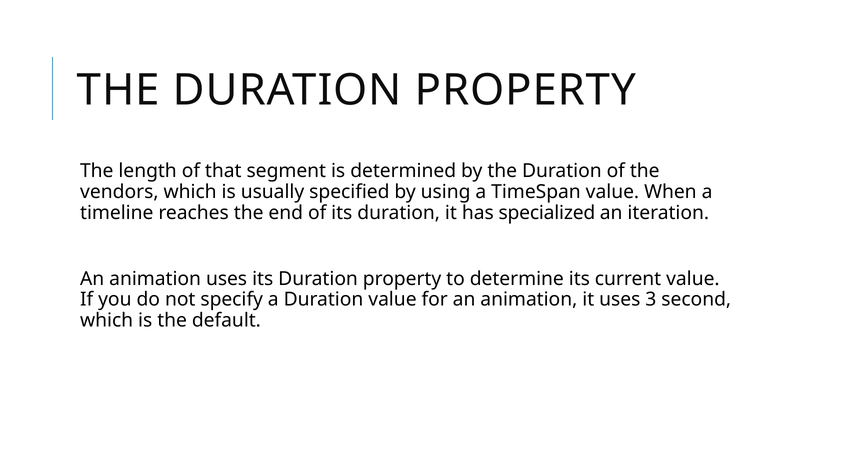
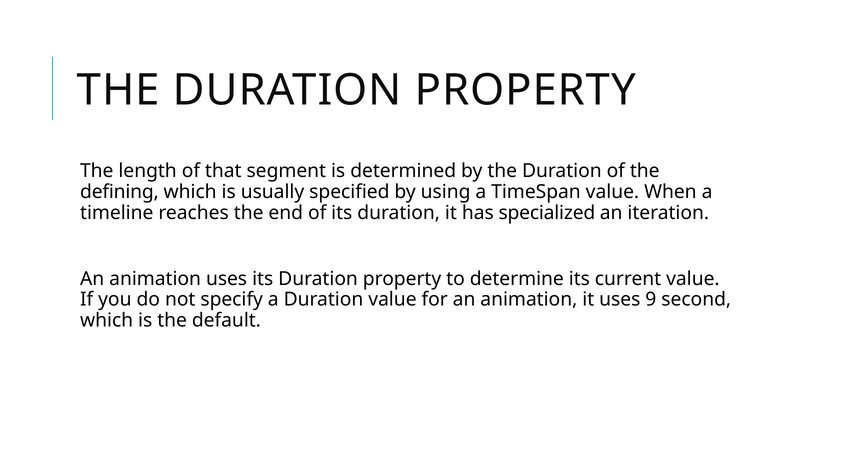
vendors: vendors -> defining (119, 192)
3: 3 -> 9 (651, 300)
